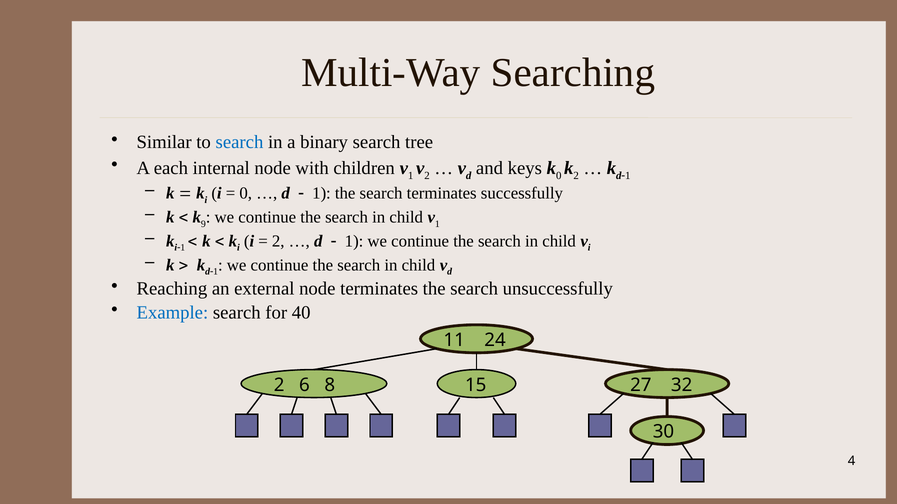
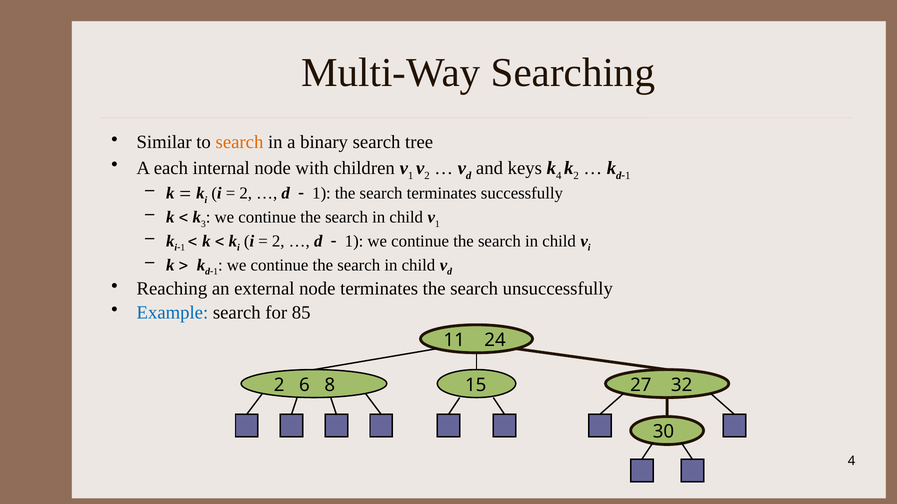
search colour: blue -> orange (239, 142)
k 0: 0 -> 4 (559, 176)
0: 0 -> 2 (246, 194)
9: 9 -> 3 (203, 224)
40: 40 -> 85 (301, 313)
